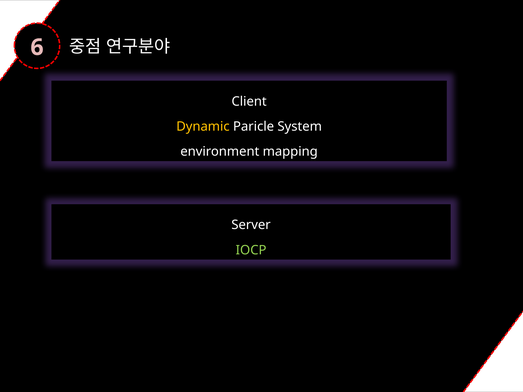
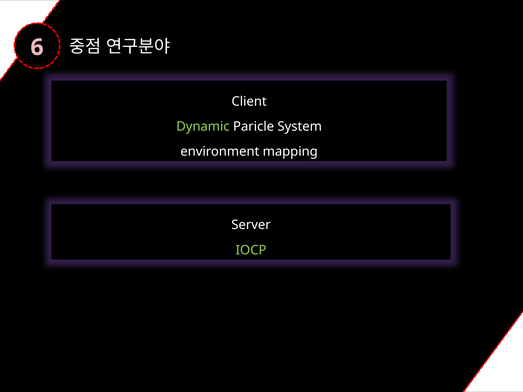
Dynamic colour: yellow -> light green (203, 127)
